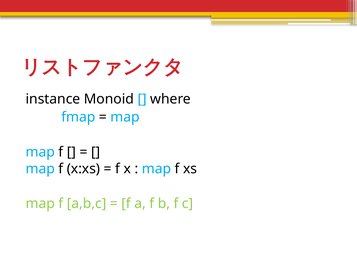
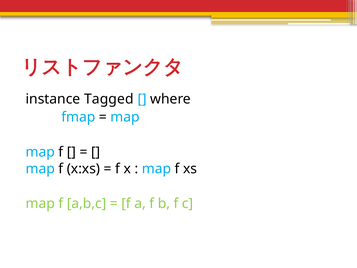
Monoid: Monoid -> Tagged (109, 99)
